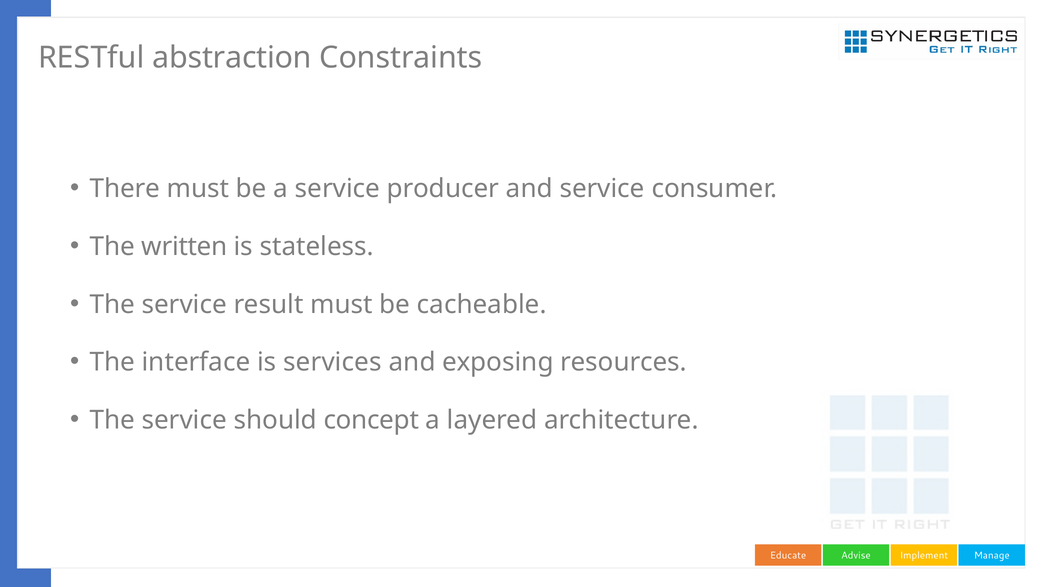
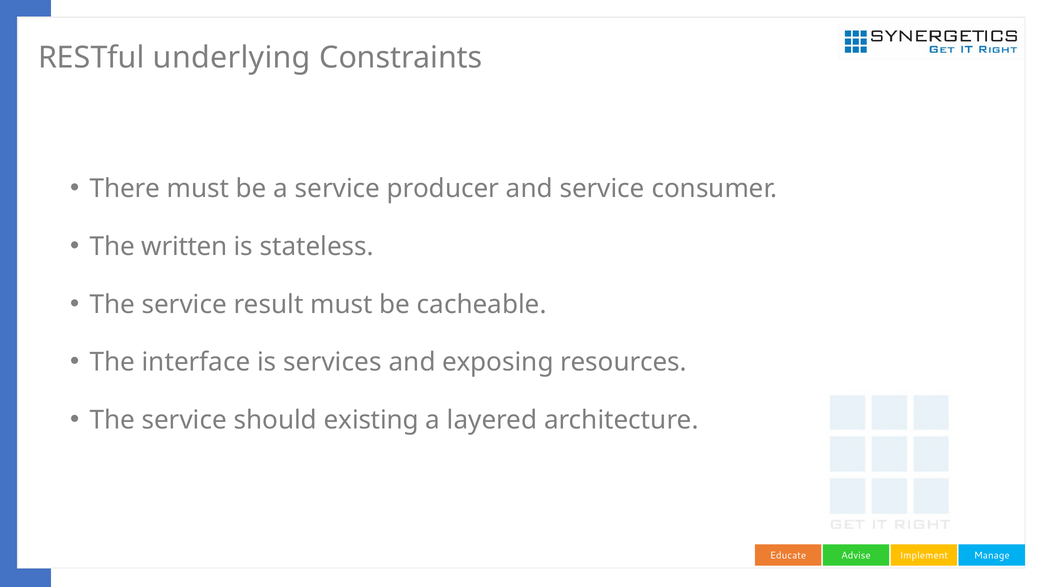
abstraction: abstraction -> underlying (232, 58)
concept: concept -> existing (371, 420)
